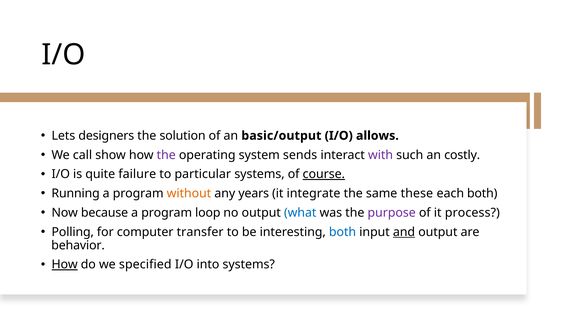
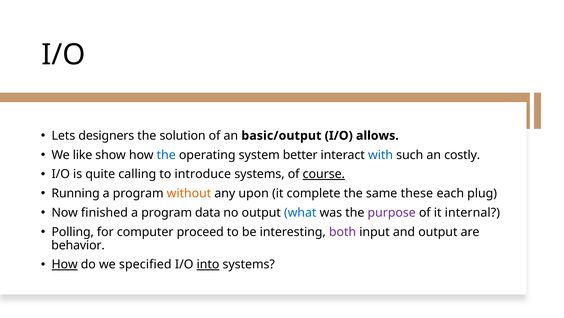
call: call -> like (83, 155)
the colour: purple -> blue (166, 155)
sends: sends -> better (300, 155)
with colour: purple -> blue (381, 155)
failure: failure -> calling (137, 174)
particular: particular -> introduce (203, 174)
years: years -> upon (254, 193)
integrate: integrate -> complete (314, 193)
each both: both -> plug (482, 193)
because: because -> finished (104, 212)
loop: loop -> data (208, 212)
process: process -> internal (472, 212)
transfer: transfer -> proceed (200, 231)
both colour: blue -> purple (343, 231)
and underline: present -> none (404, 231)
into underline: none -> present (208, 264)
